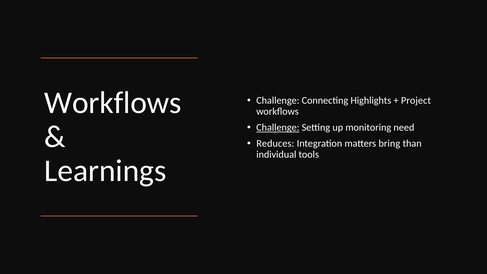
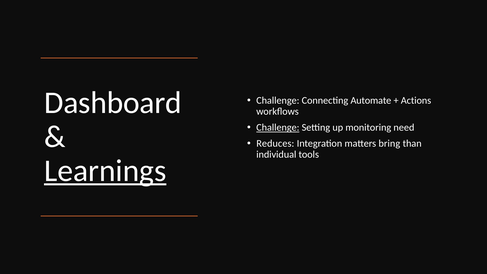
Workflows: Workflows -> Dashboard (113, 103)
Highlights: Highlights -> Automate (371, 100)
Project: Project -> Actions (416, 100)
Learnings underline: none -> present (105, 171)
